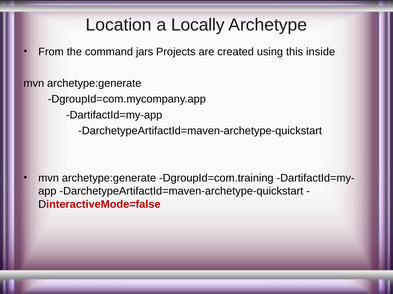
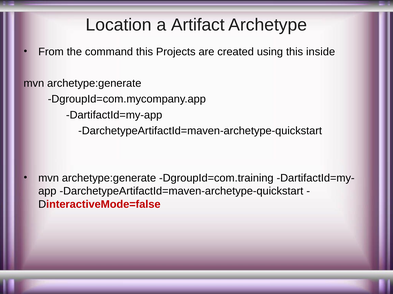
Locally: Locally -> Artifact (198, 25)
command jars: jars -> this (145, 52)
